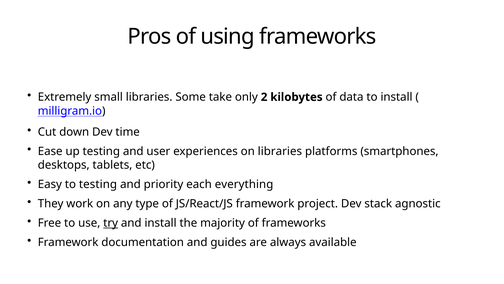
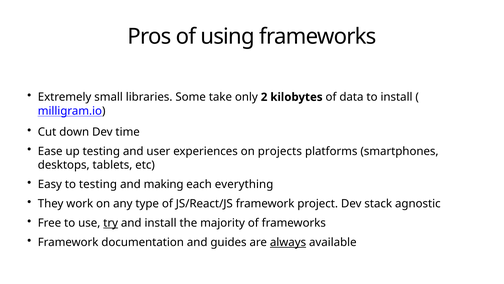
on libraries: libraries -> projects (280, 151)
priority: priority -> making (164, 184)
always underline: none -> present (288, 242)
